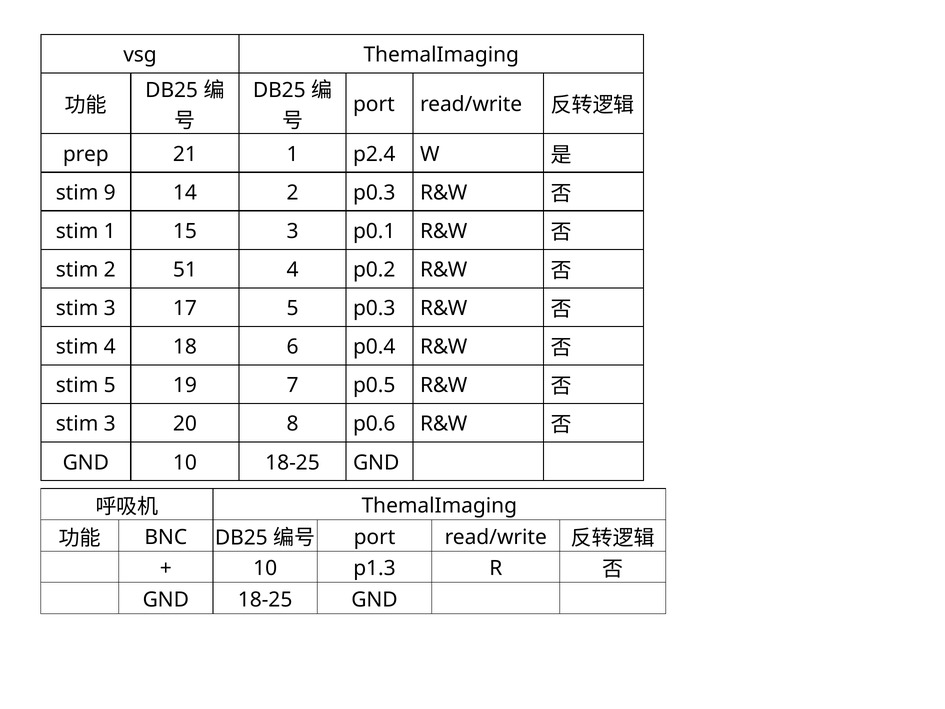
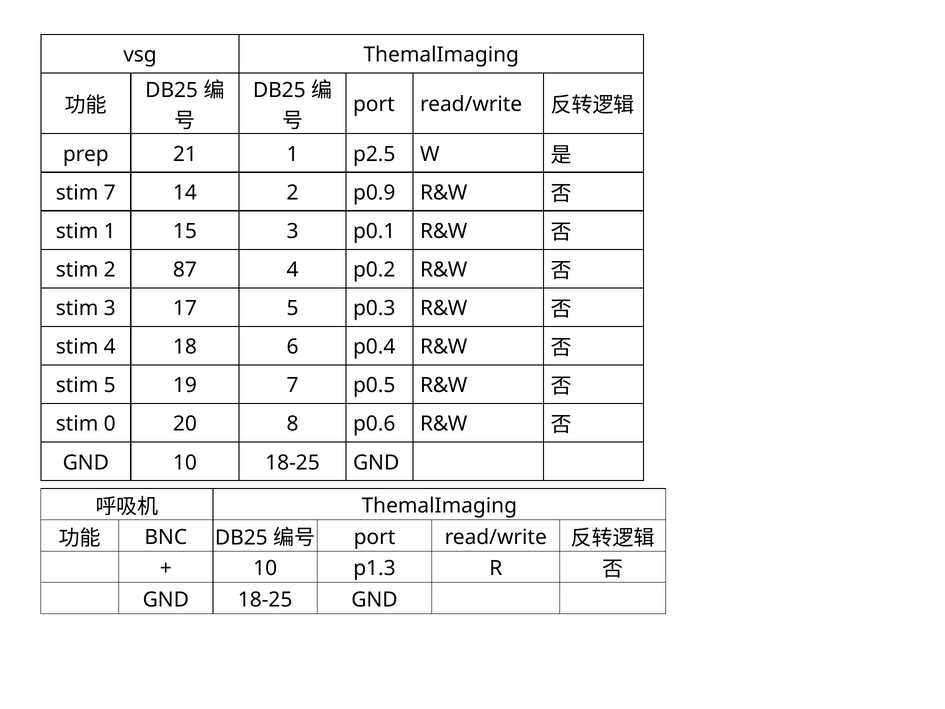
p2.4: p2.4 -> p2.5 (374, 154)
stim 9: 9 -> 7 (110, 193)
2 p0.3: p0.3 -> p0.9 (374, 193)
51: 51 -> 87 (185, 270)
3: 3 -> 0 (110, 424)
